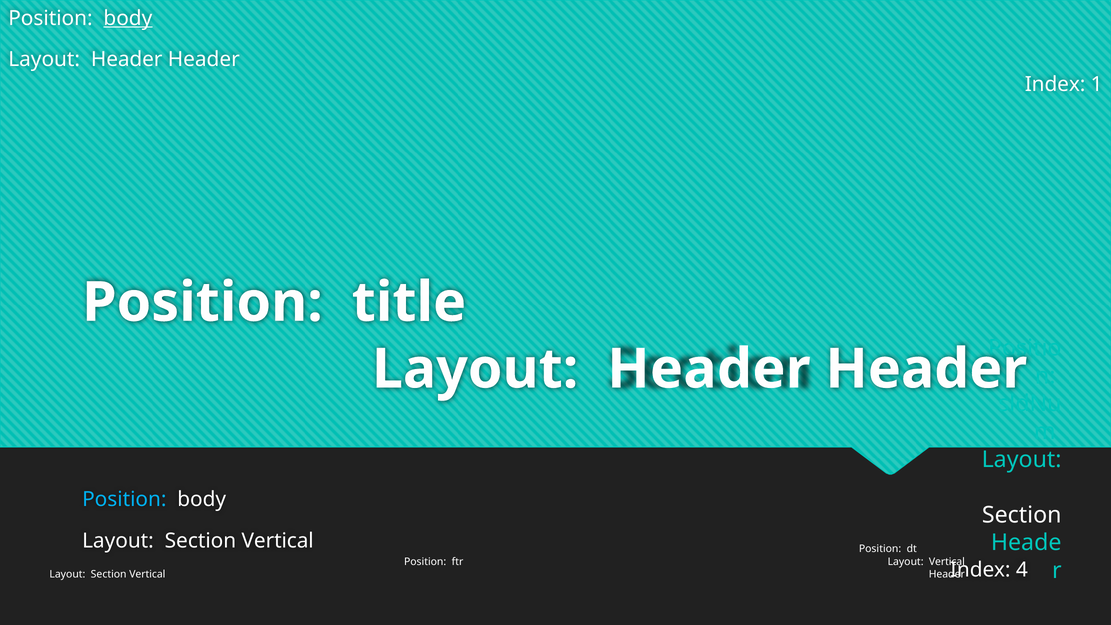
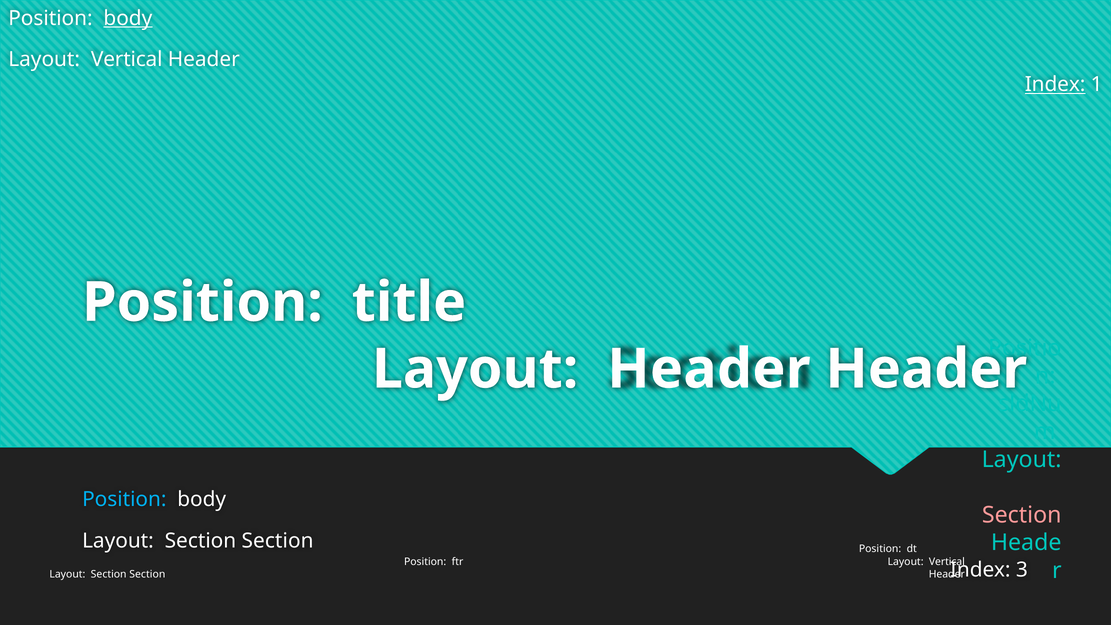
Header: Header -> Vertical (127, 60)
Index underline: none -> present (1055, 85)
Section colour: white -> pink (1022, 515)
Vertical: Vertical -> Section (278, 541)
4: 4 -> 3 (1022, 570)
Vertical: Vertical -> Section (147, 574)
